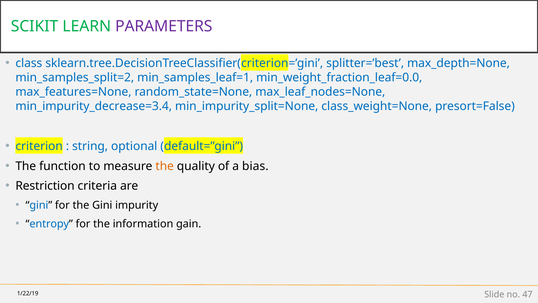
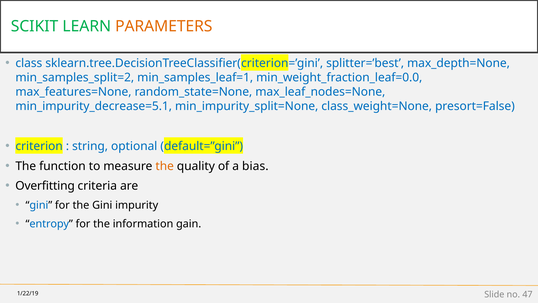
PARAMETERS colour: purple -> orange (164, 26)
min_impurity_decrease=3.4: min_impurity_decrease=3.4 -> min_impurity_decrease=5.1 (94, 106)
Restriction: Restriction -> Overfitting (45, 186)
